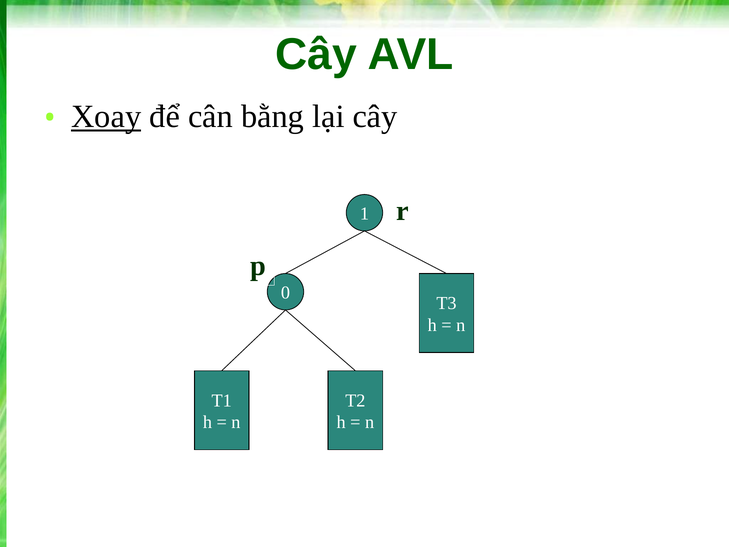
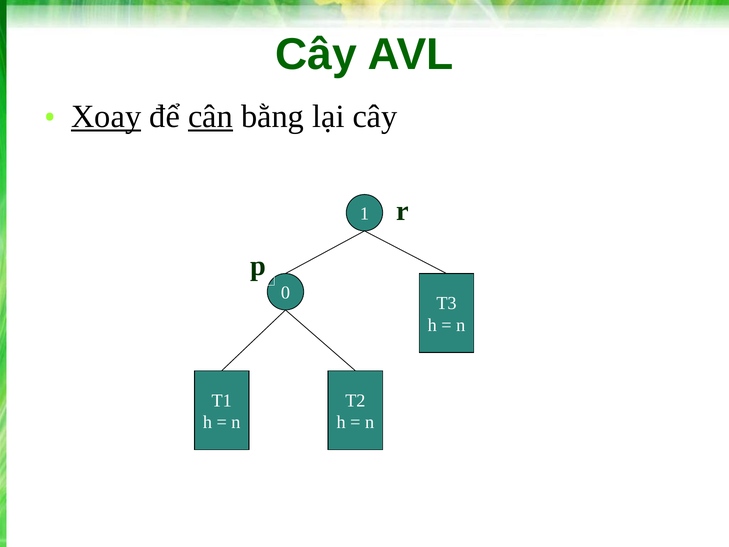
cân underline: none -> present (210, 116)
